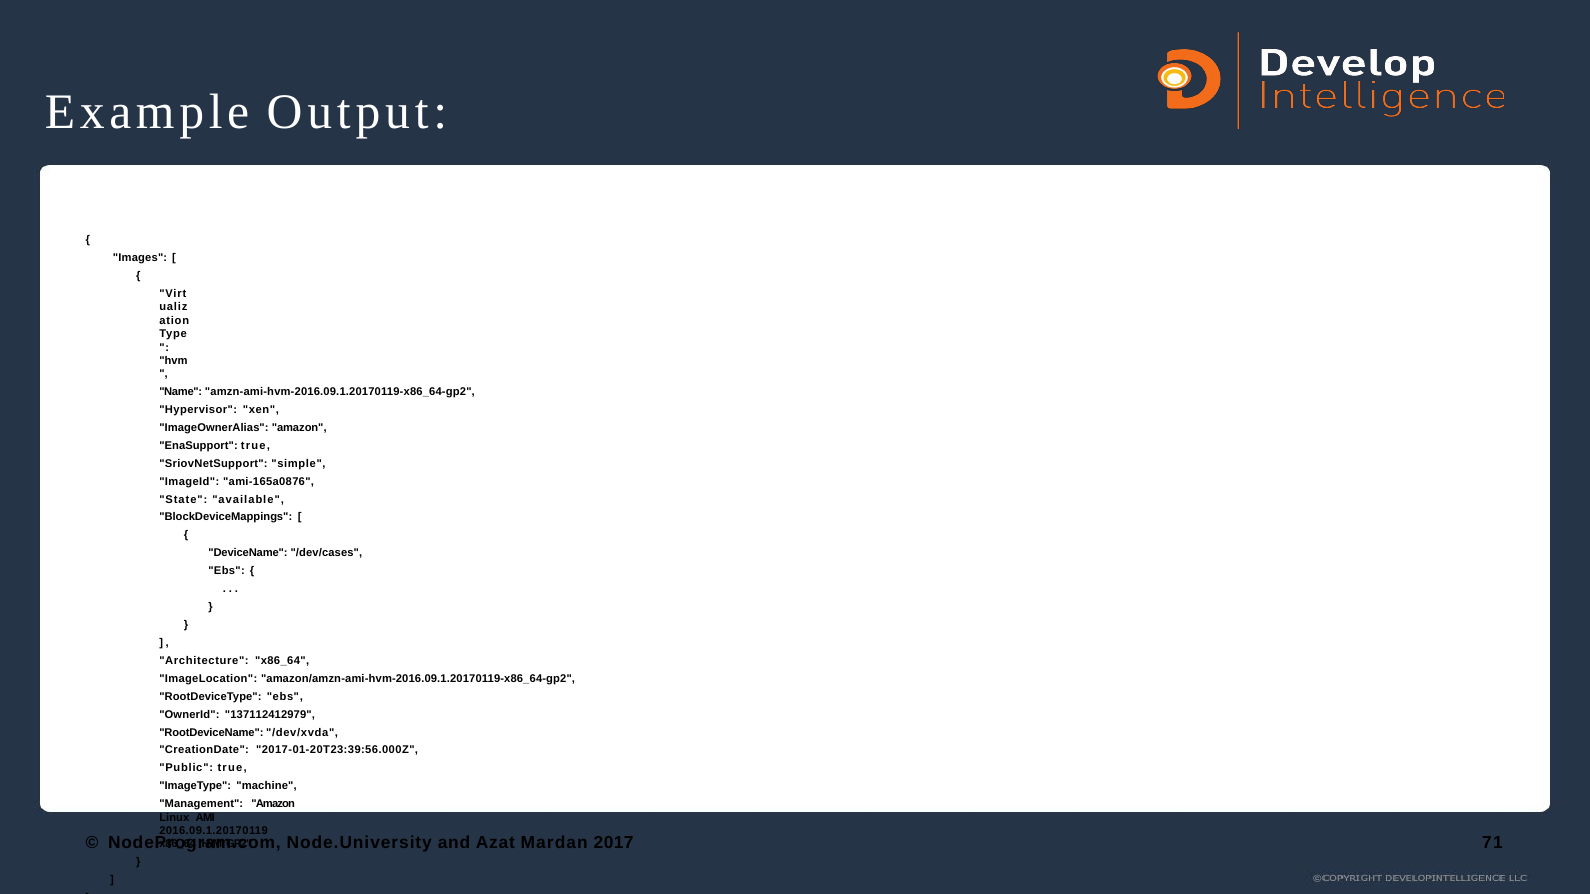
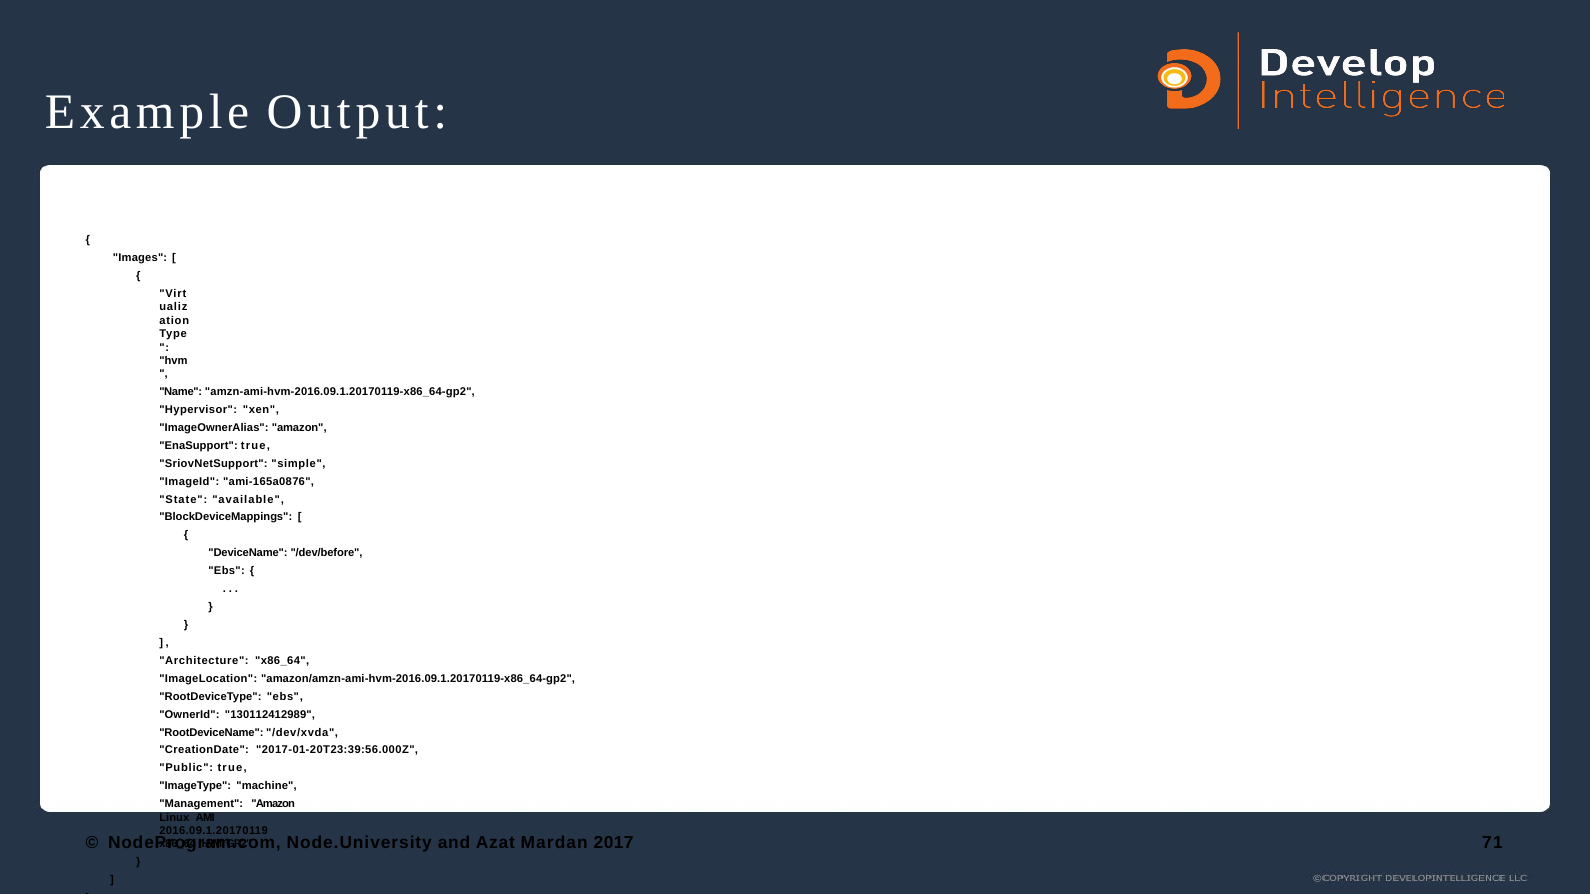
/dev/cases: /dev/cases -> /dev/before (327, 553)
137112412979: 137112412979 -> 130112412989 (270, 715)
